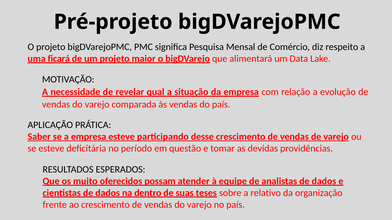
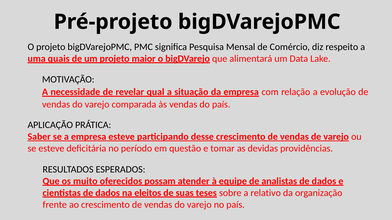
ficará: ficará -> quais (59, 59)
dentro: dentro -> eleitos (148, 193)
